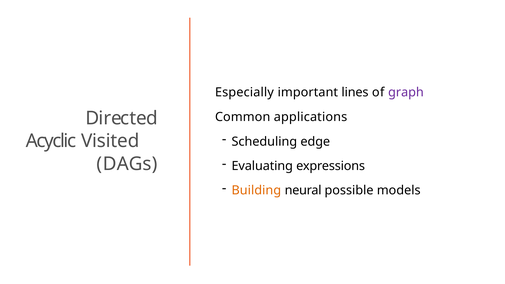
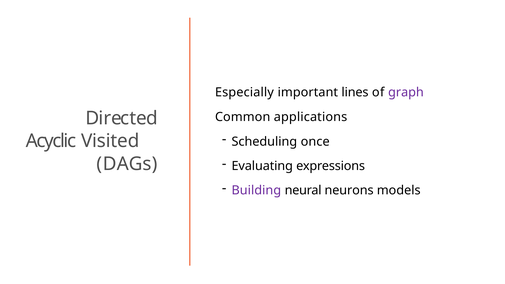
edge: edge -> once (315, 142)
Building colour: orange -> purple (256, 190)
possible: possible -> neurons (349, 190)
